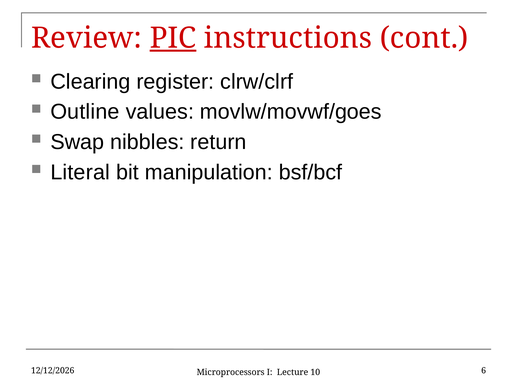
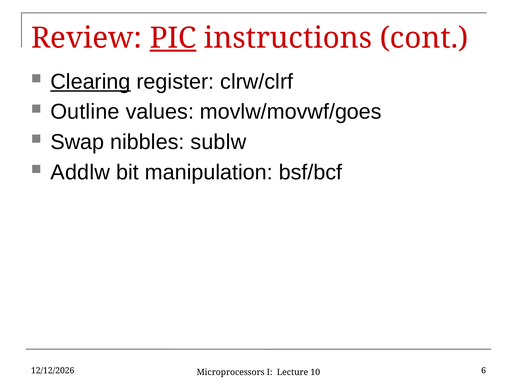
Clearing underline: none -> present (90, 82)
return: return -> sublw (218, 142)
Literal: Literal -> Addlw (80, 172)
